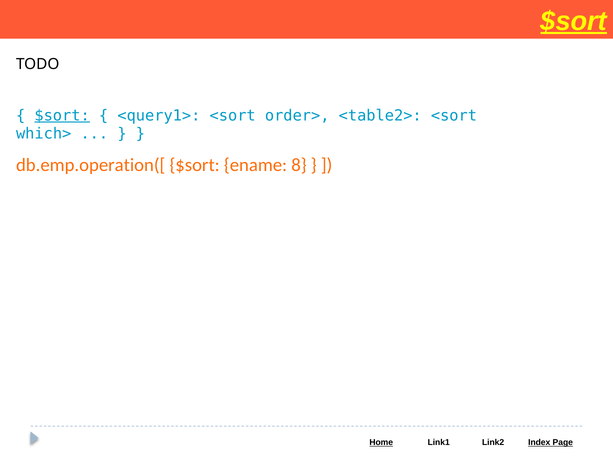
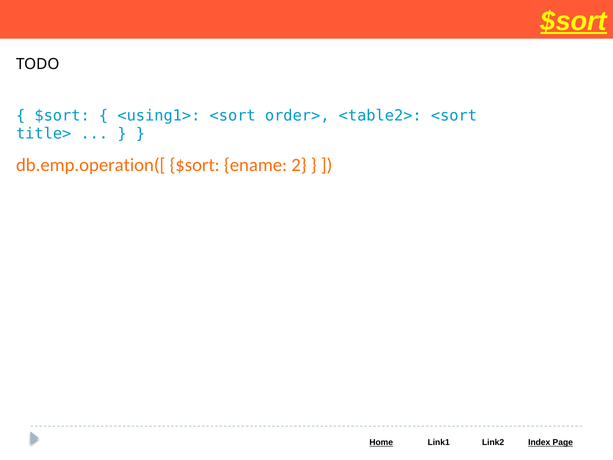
$sort underline: present -> none (62, 115)
<query1>: <query1> -> <using1> (159, 115)
which>: which> -> title> (44, 134)
8: 8 -> 2 (299, 165)
